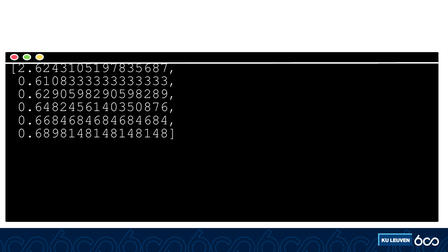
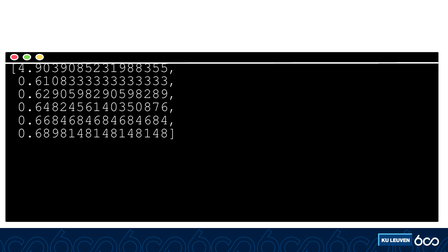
2.6243105197835687: 2.6243105197835687 -> 4.9039085231988355 (93, 68)
